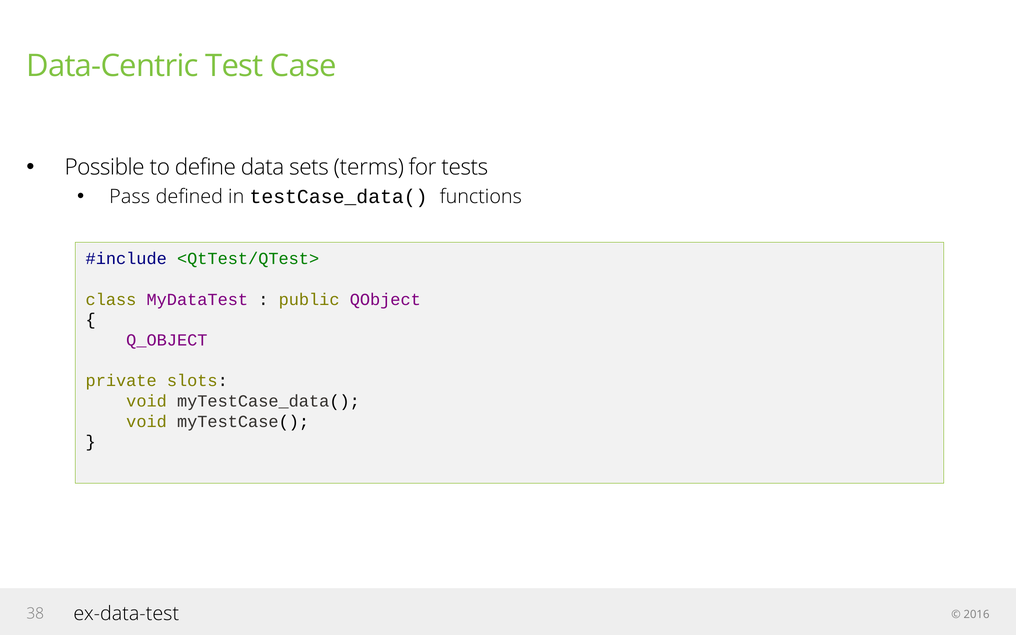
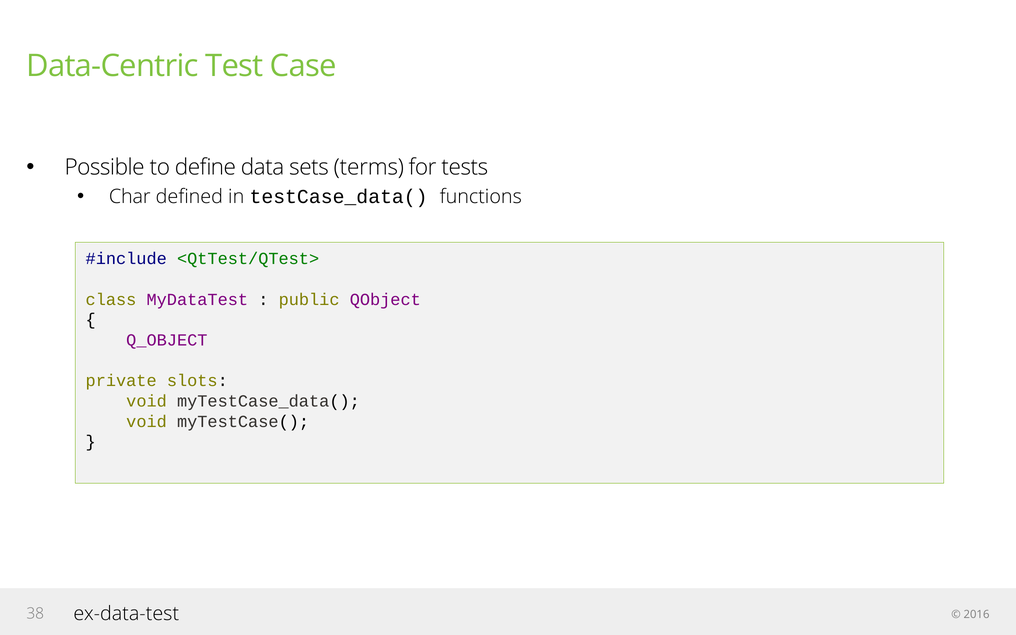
Pass: Pass -> Char (130, 197)
